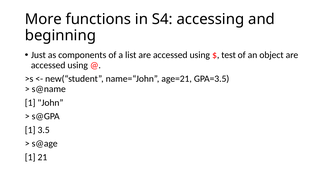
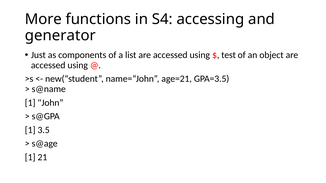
beginning: beginning -> generator (60, 35)
